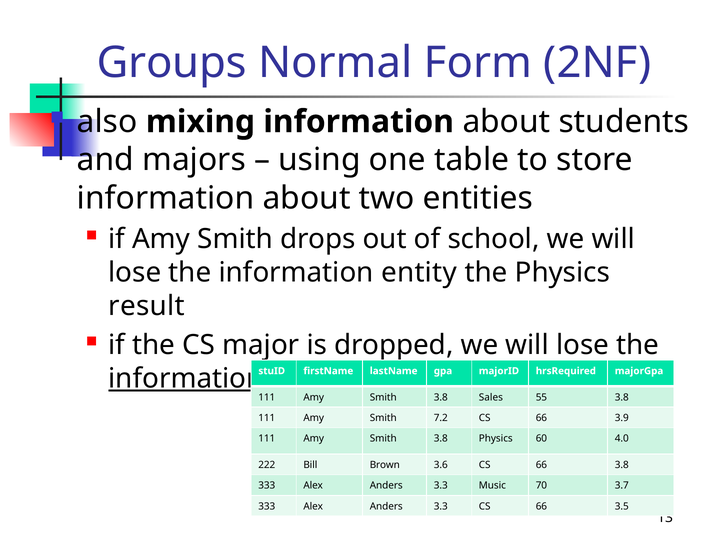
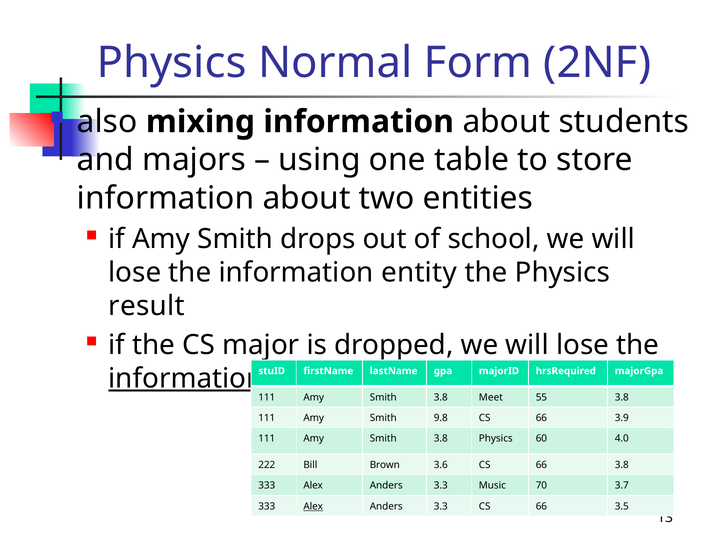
Groups: Groups -> Physics (172, 63)
Sales: Sales -> Meet (491, 397)
7.2: 7.2 -> 9.8 (441, 418)
Alex underline: none -> present (313, 506)
